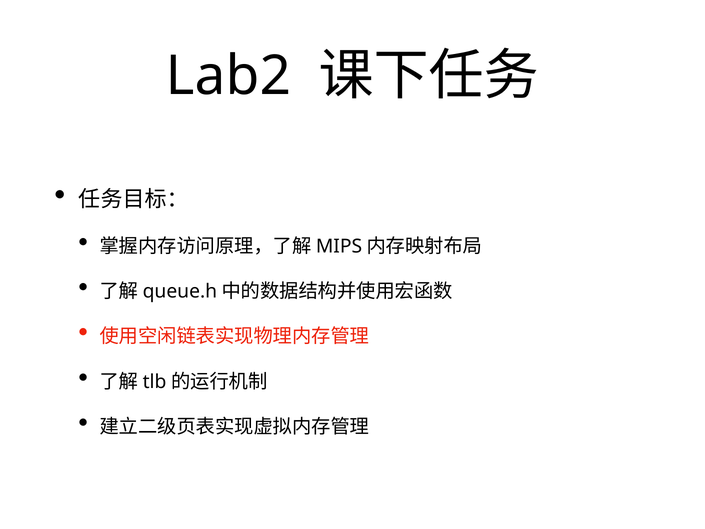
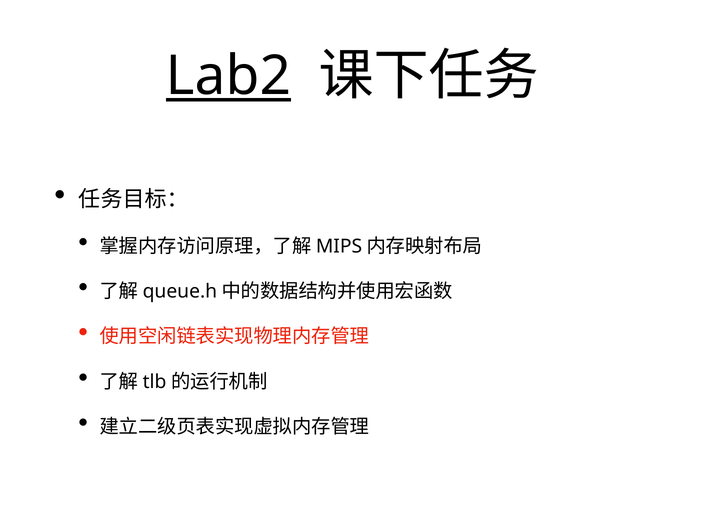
Lab2 underline: none -> present (228, 76)
